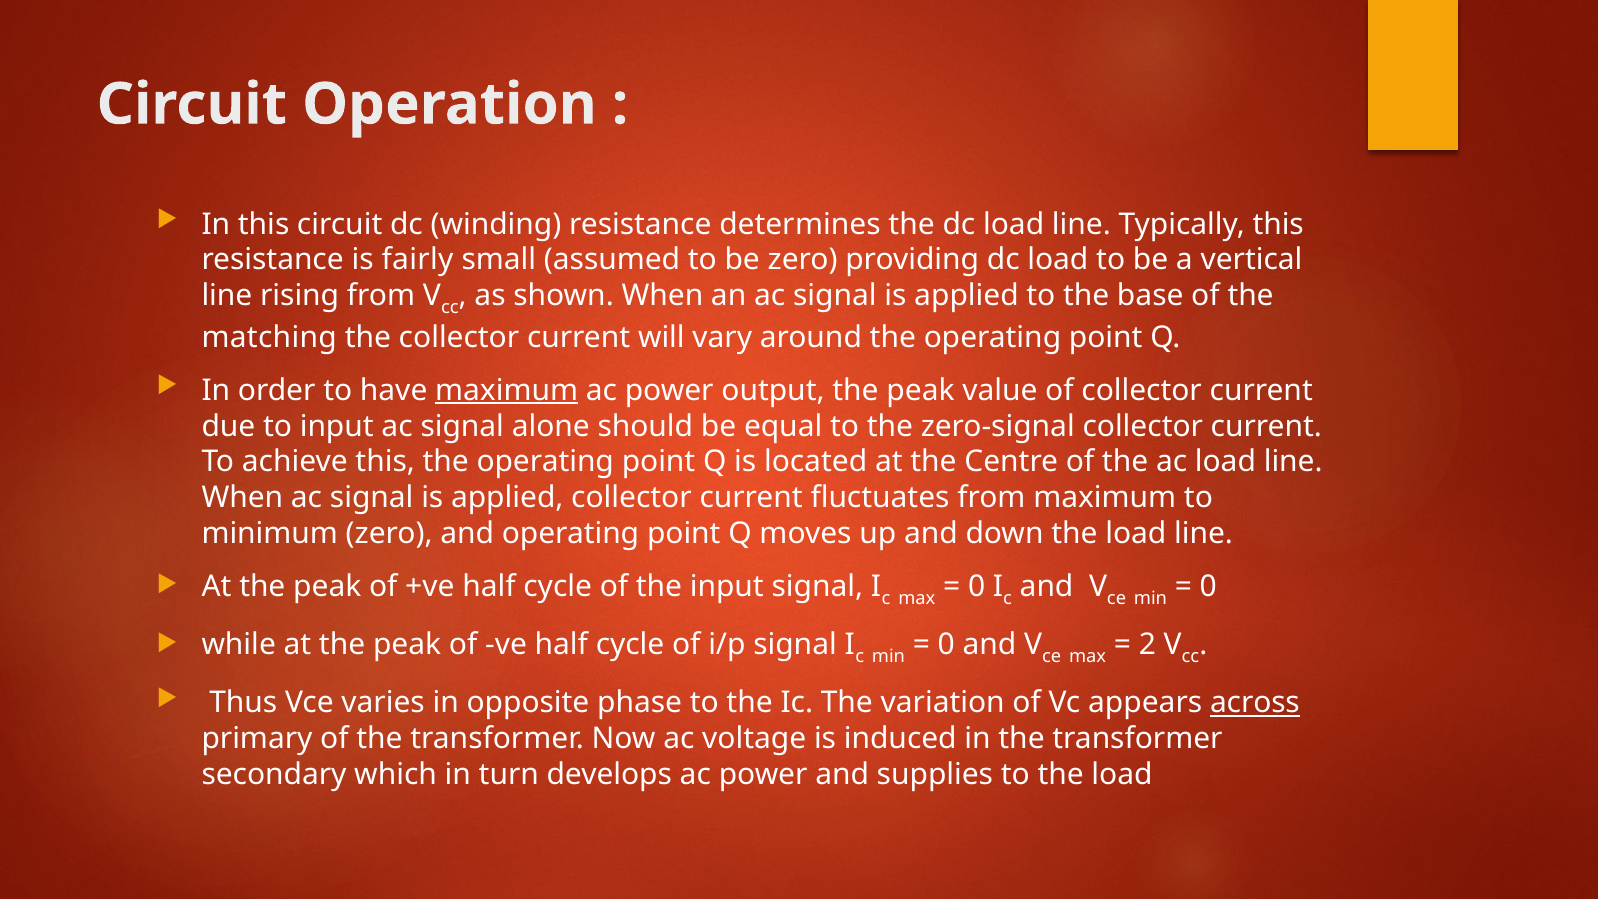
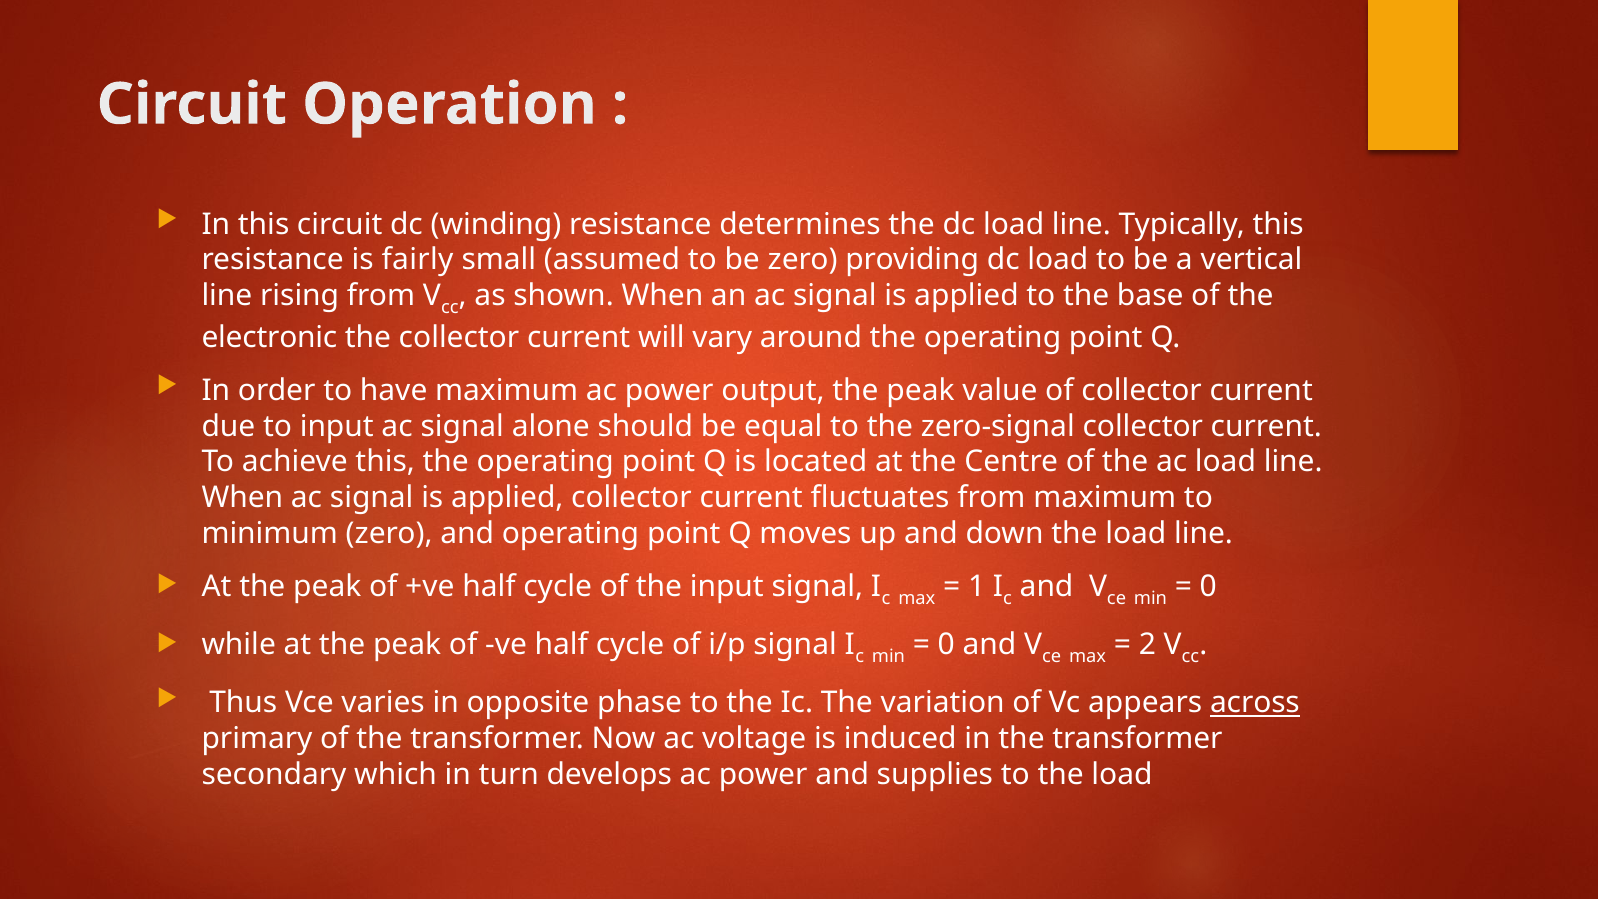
matching: matching -> electronic (269, 337)
maximum underline: present -> none (507, 390)
0: 0 -> 1 (977, 587)
